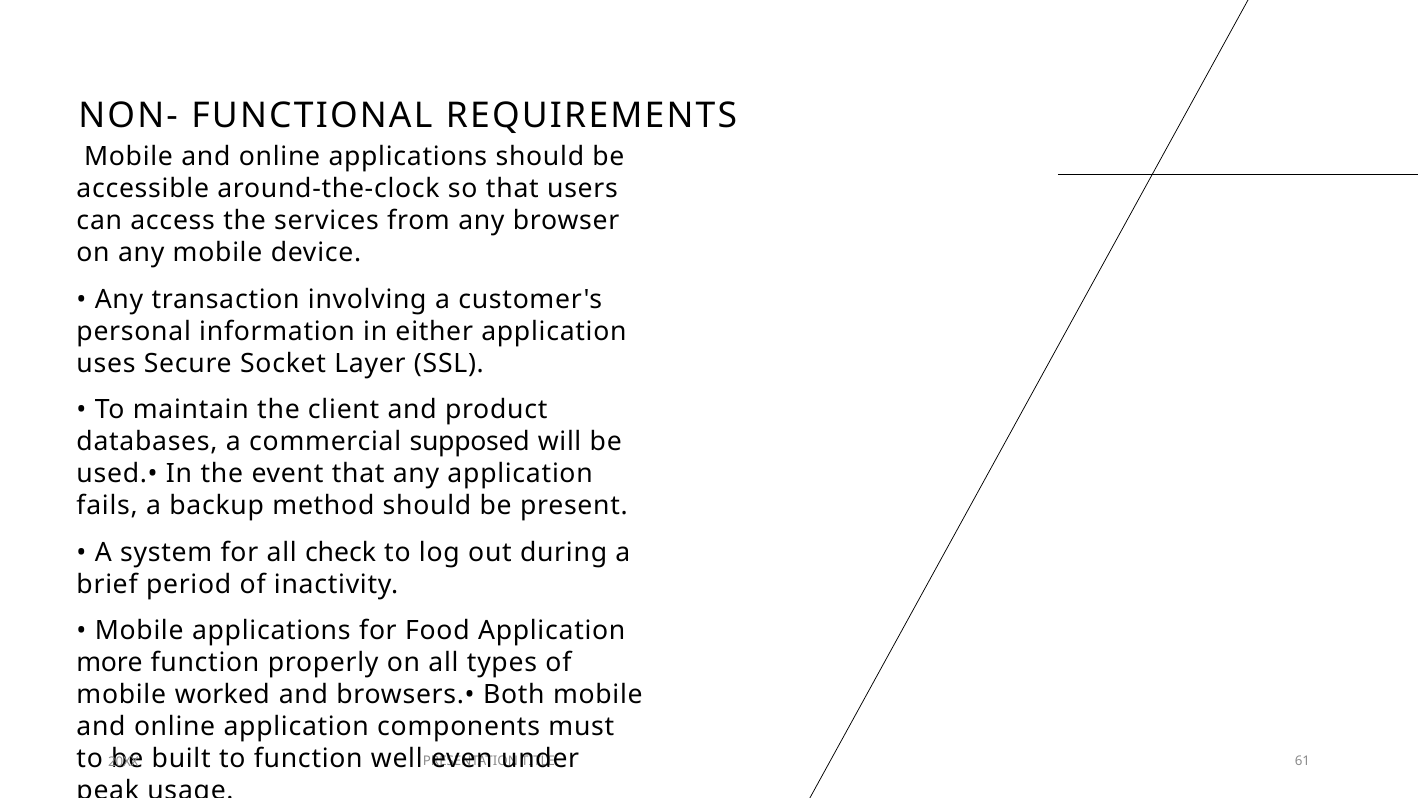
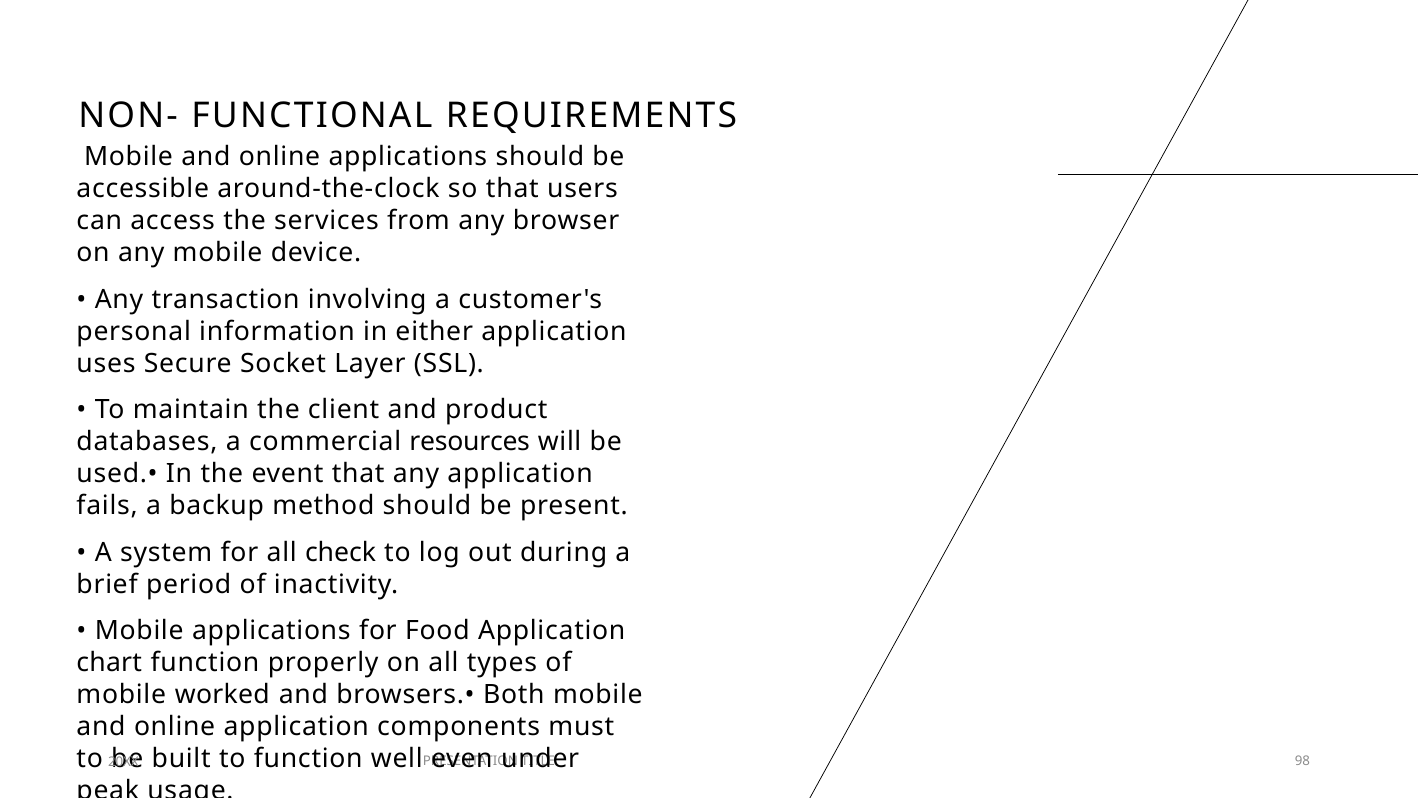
supposed: supposed -> resources (470, 442)
more: more -> chart (109, 663)
61: 61 -> 98 (1302, 760)
